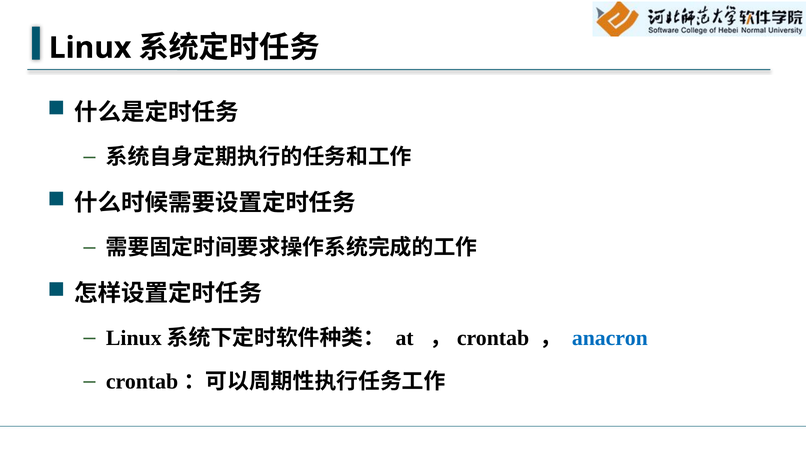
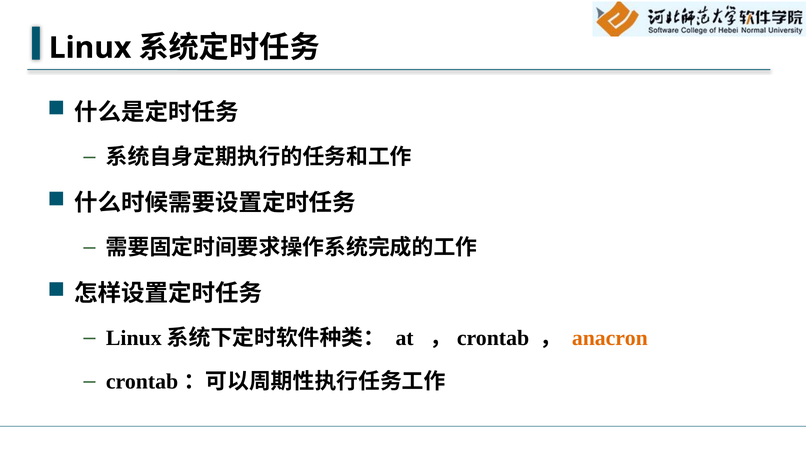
anacron colour: blue -> orange (610, 338)
